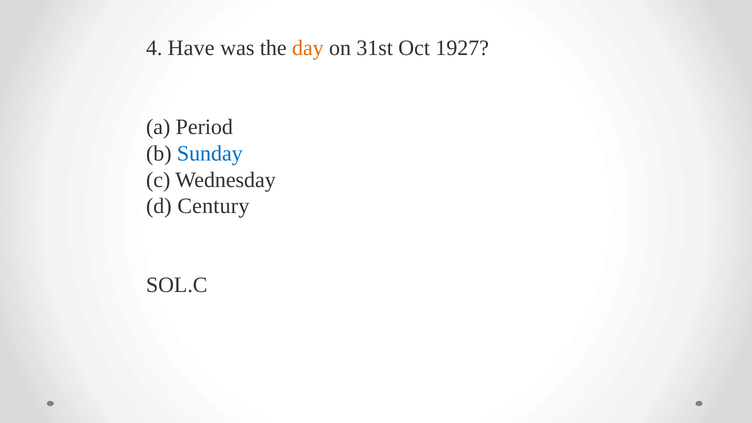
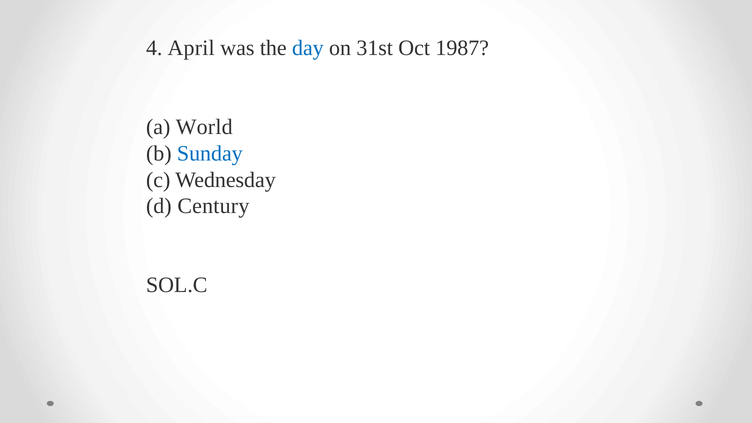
Have: Have -> April (191, 48)
day colour: orange -> blue (308, 48)
1927: 1927 -> 1987 (462, 48)
Period: Period -> World (204, 127)
